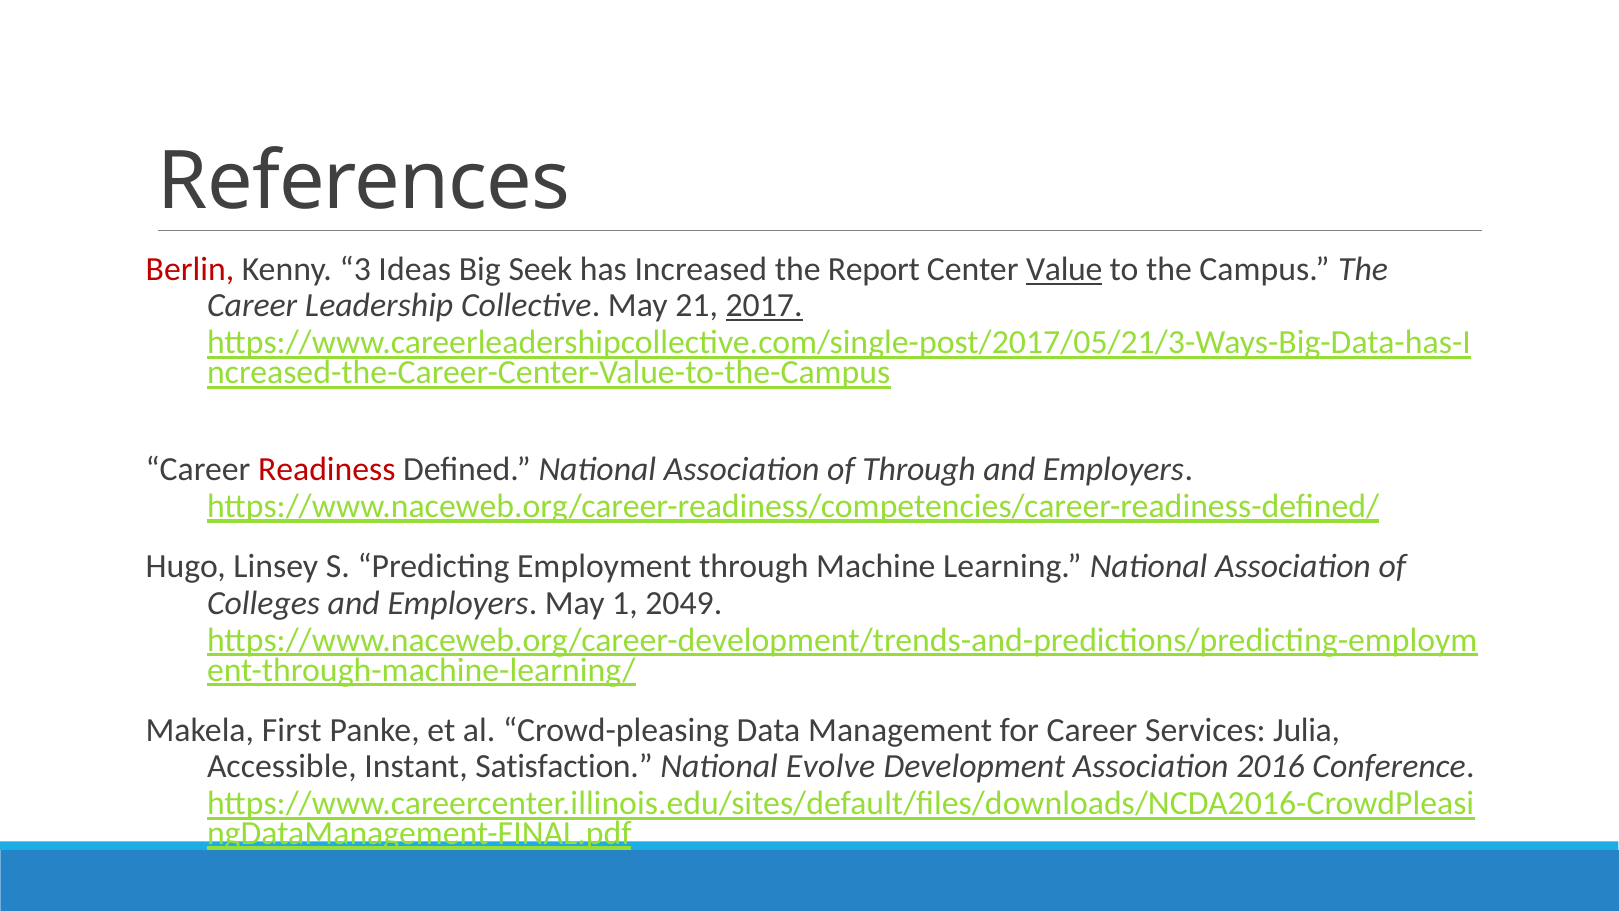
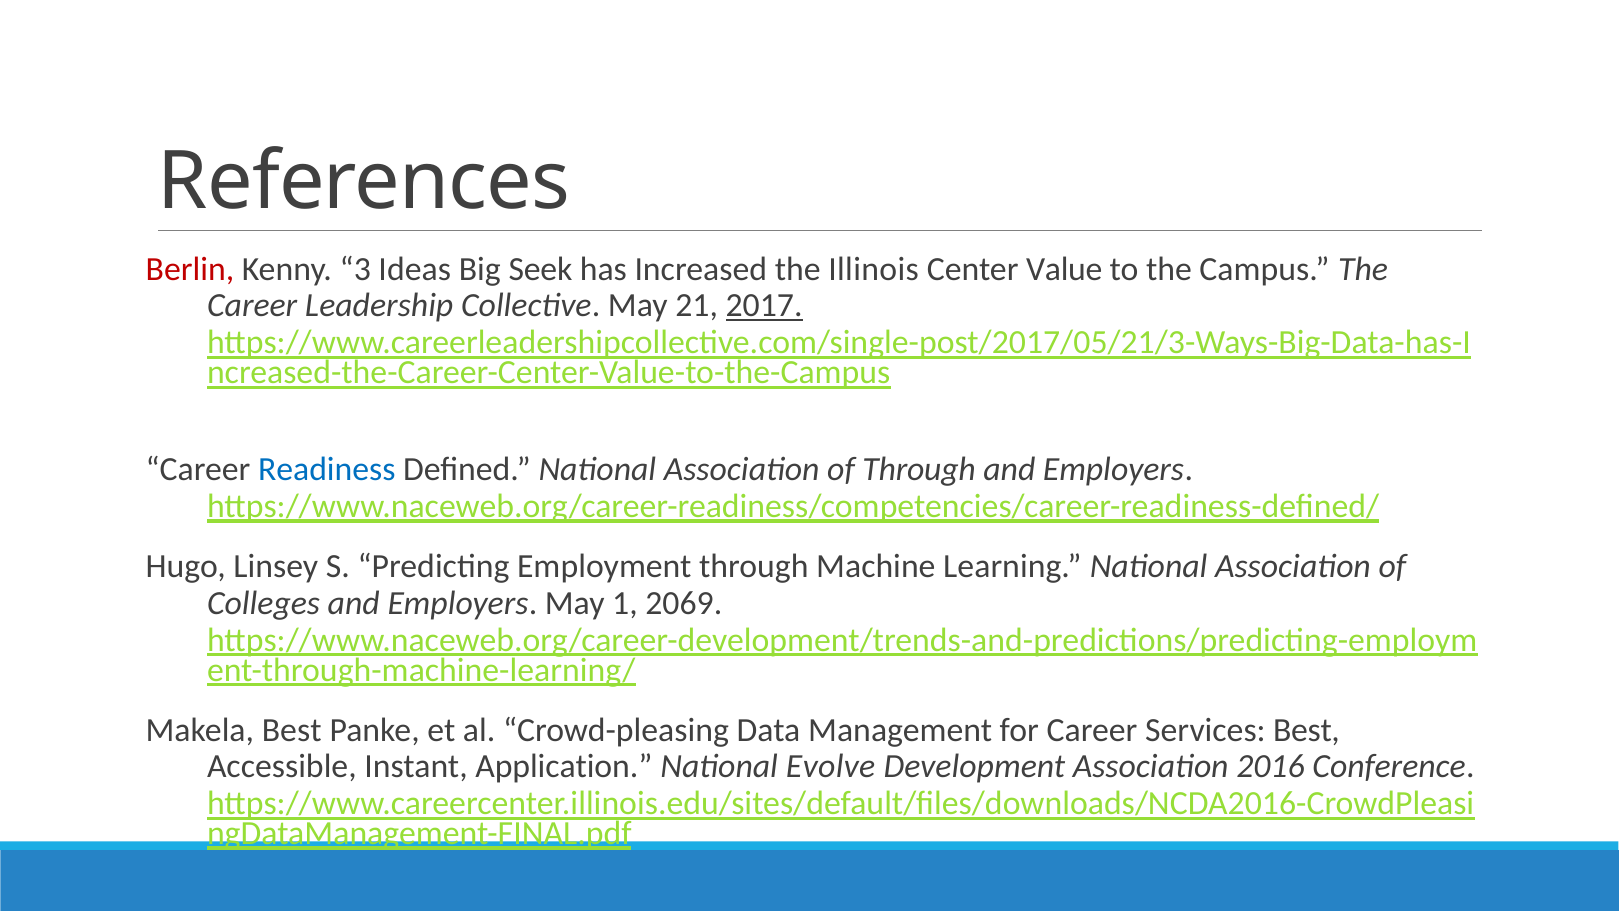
Report: Report -> Illinois (874, 269)
Value underline: present -> none (1064, 269)
Readiness colour: red -> blue (327, 469)
2049: 2049 -> 2069 (684, 603)
Makela First: First -> Best (292, 730)
Services Julia: Julia -> Best (1307, 730)
Satisfaction: Satisfaction -> Application (564, 766)
